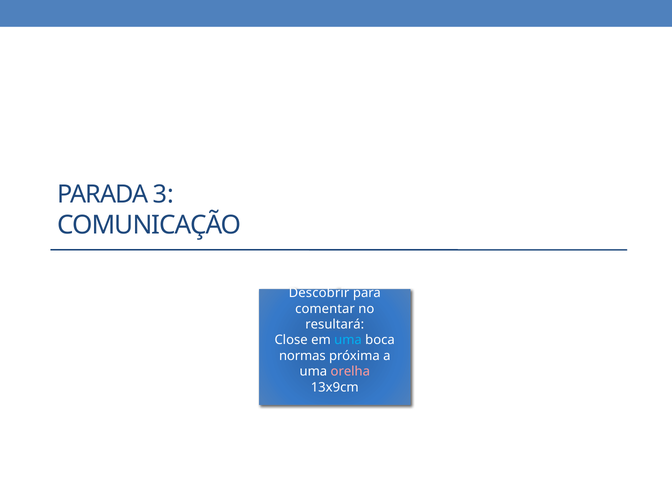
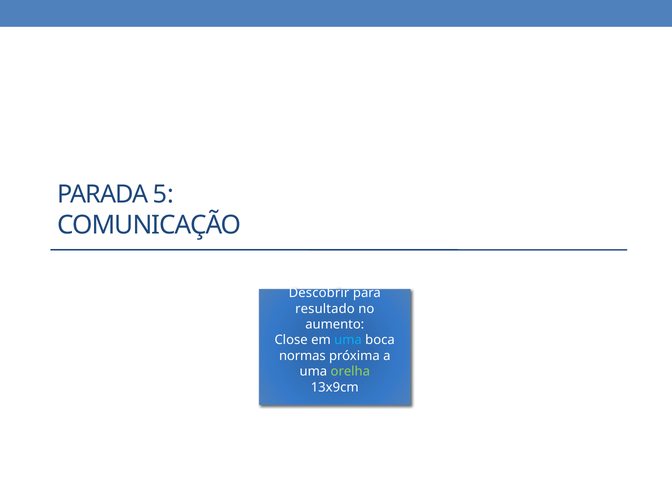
3: 3 -> 5 (163, 194)
comentar: comentar -> resultado (325, 309)
resultará: resultará -> aumento (335, 324)
orelha colour: pink -> light green (350, 372)
